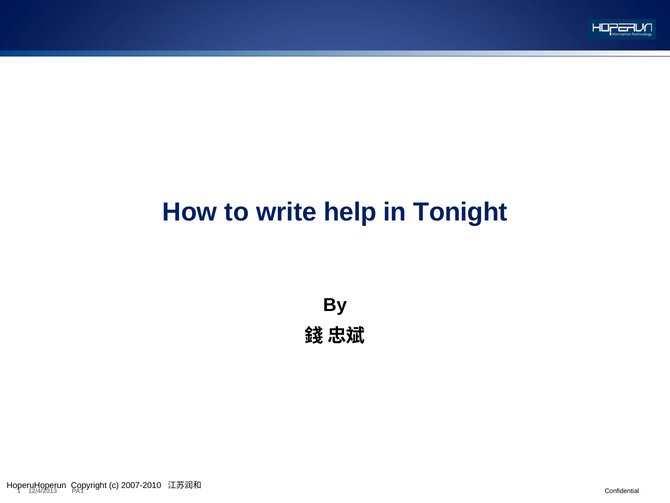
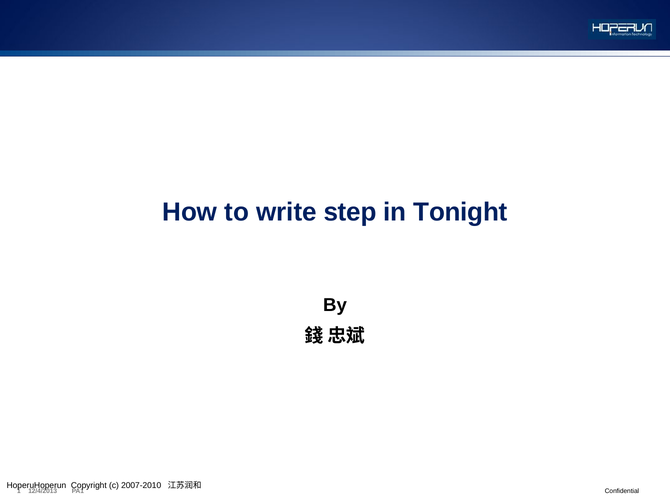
help: help -> step (350, 212)
